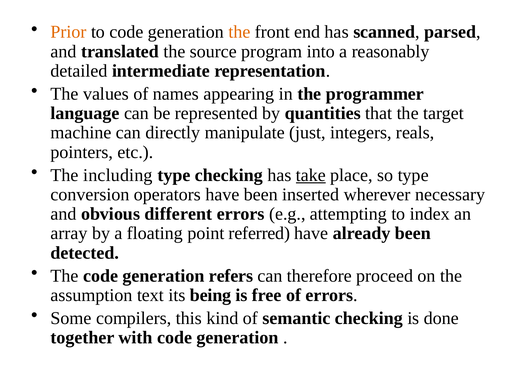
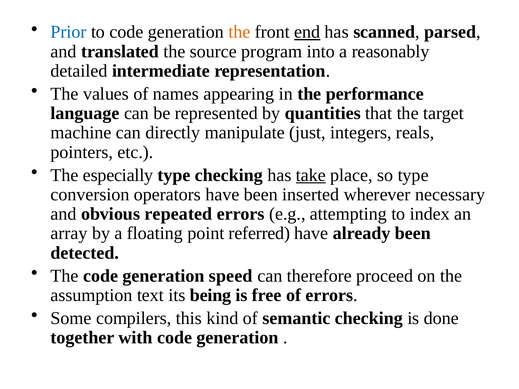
Prior colour: orange -> blue (69, 32)
end underline: none -> present (307, 32)
programmer: programmer -> performance (375, 94)
including: including -> especially (118, 175)
different: different -> repeated (178, 214)
refers: refers -> speed (231, 276)
